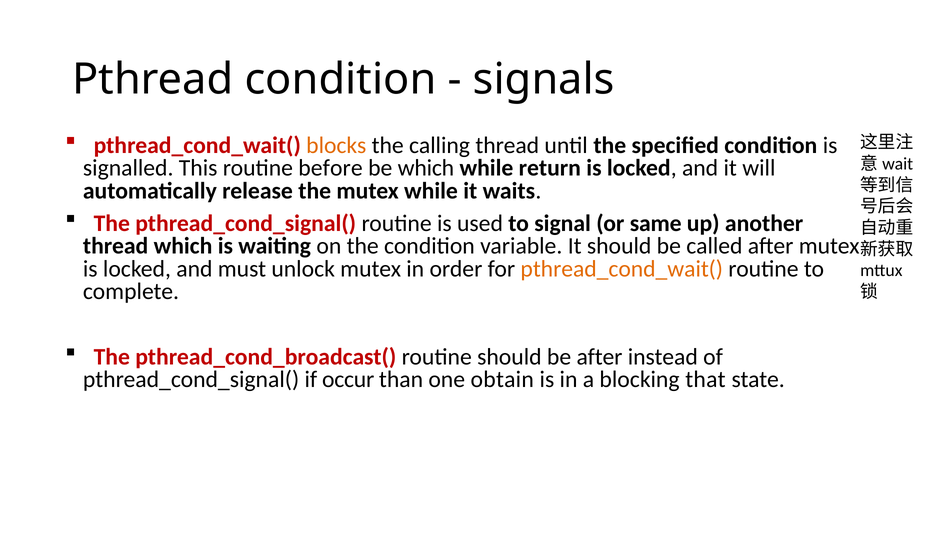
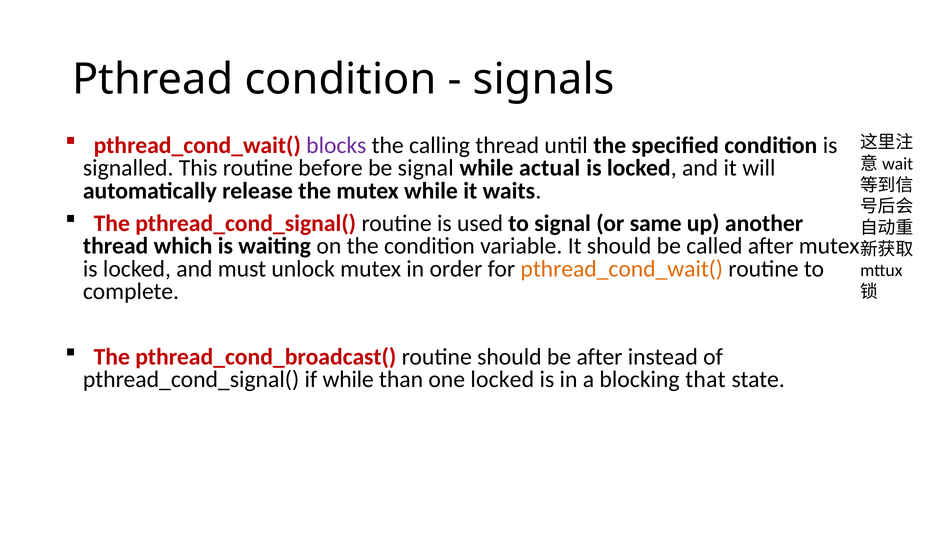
blocks colour: orange -> purple (336, 145)
be which: which -> signal (426, 168)
return: return -> actual (550, 168)
if occur: occur -> while (348, 379)
one obtain: obtain -> locked (502, 379)
